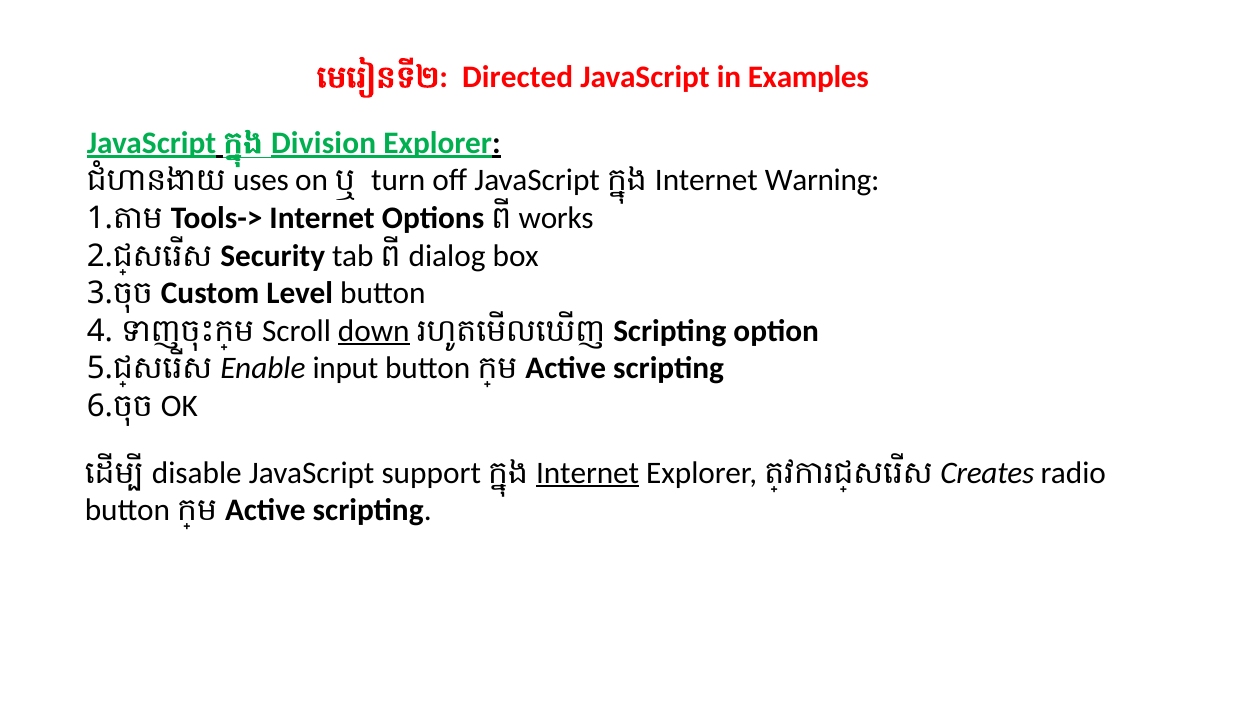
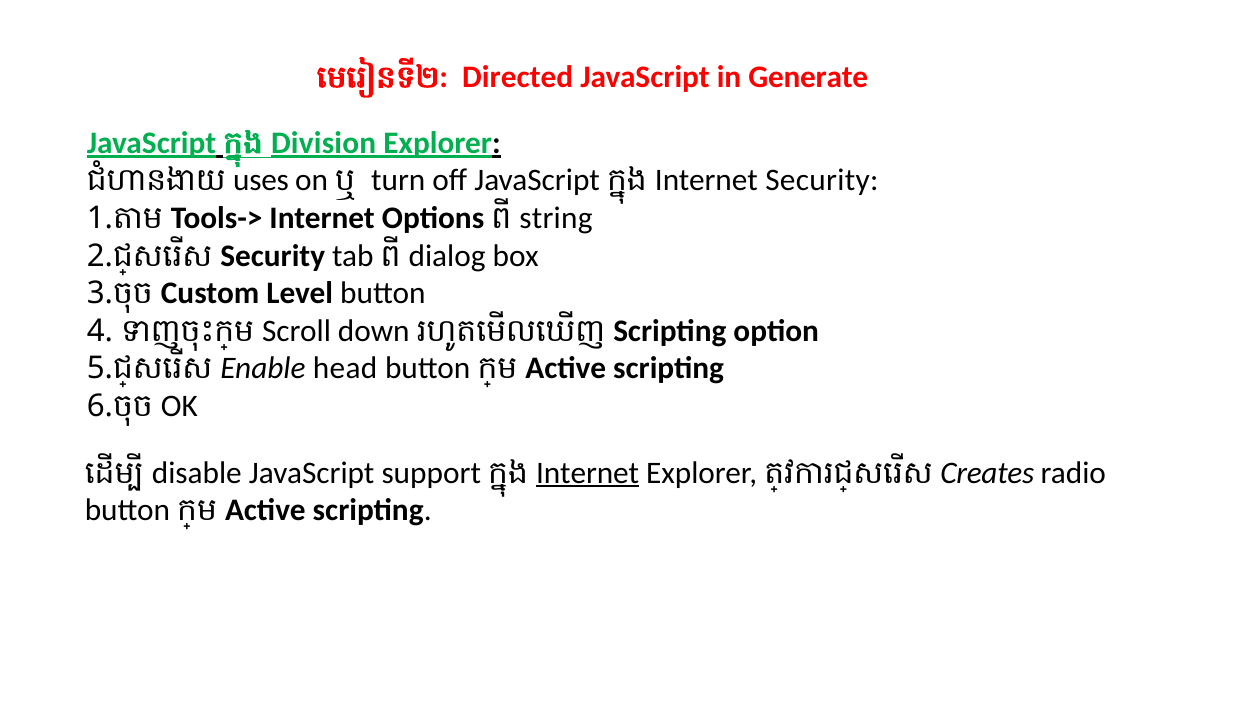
Examples: Examples -> Generate (808, 78)
Internet Warning: Warning -> Security (822, 181)
works: works -> string (556, 218)
down underline: present -> none (374, 331)
input: input -> head (345, 368)
